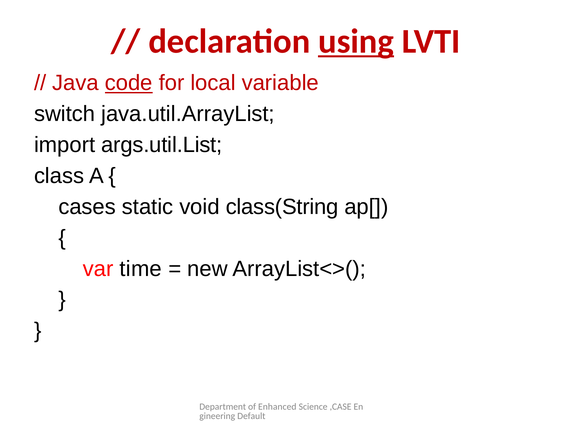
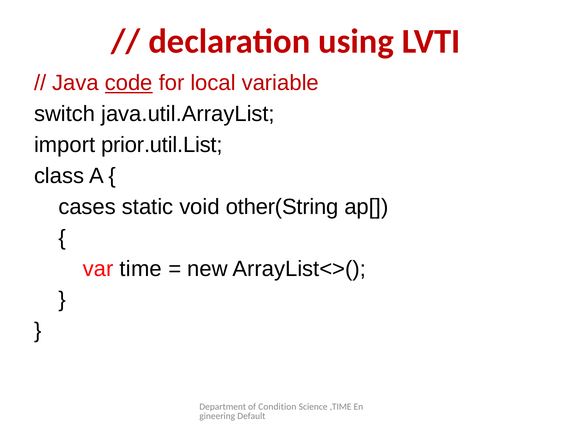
using underline: present -> none (356, 41)
args.util.List: args.util.List -> prior.util.List (162, 145)
class(String: class(String -> other(String (282, 206)
Enhanced: Enhanced -> Condition (277, 406)
,CASE: ,CASE -> ,TIME (341, 406)
